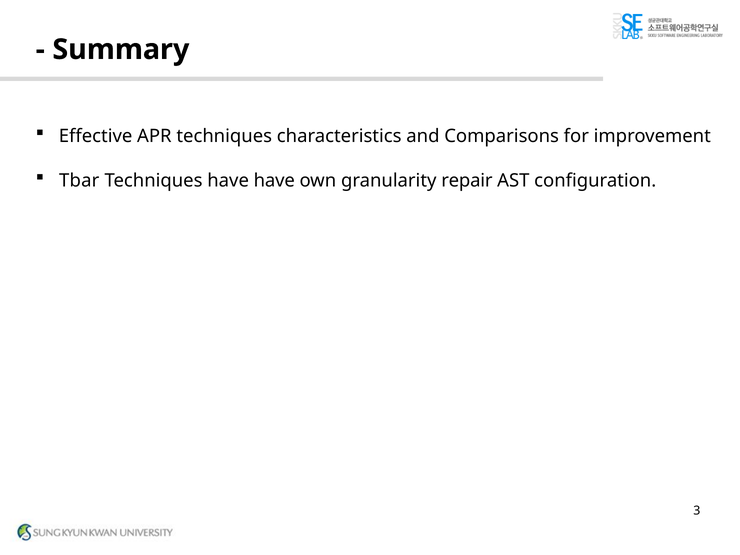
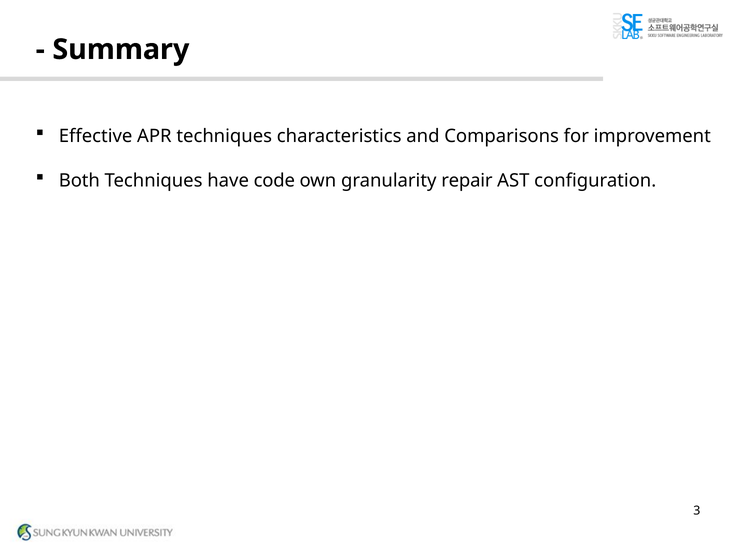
Tbar: Tbar -> Both (79, 181)
have have: have -> code (274, 181)
